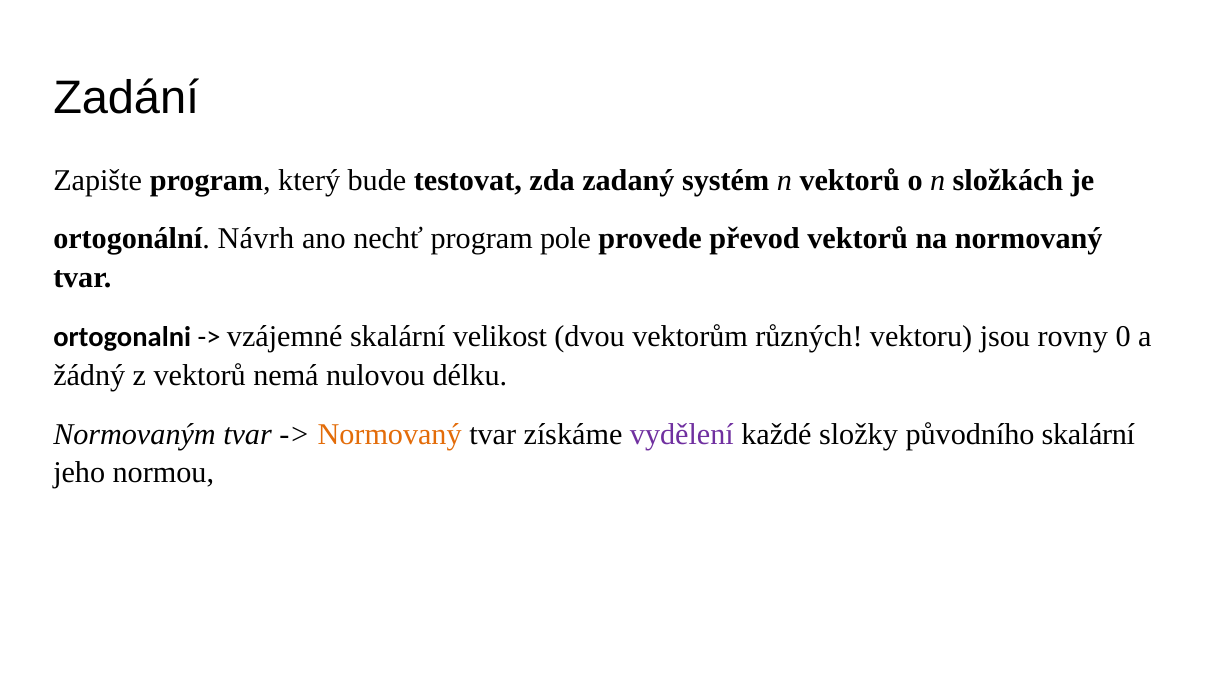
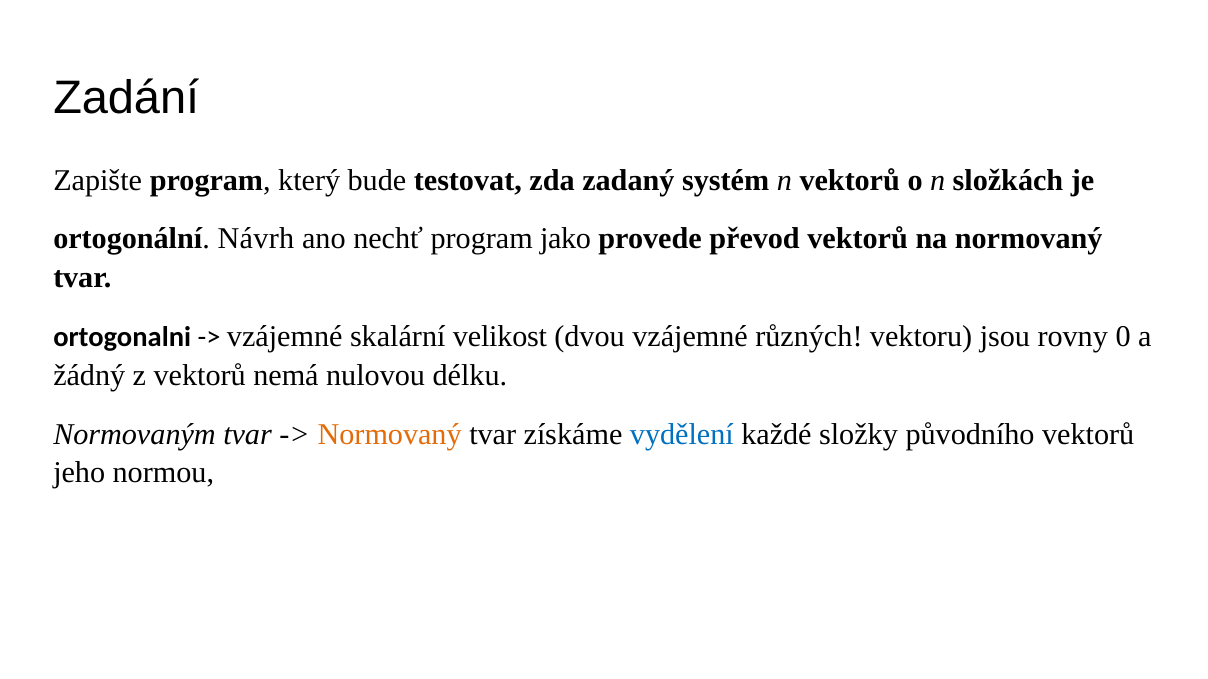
pole: pole -> jako (566, 239)
dvou vektorům: vektorům -> vzájemné (690, 337)
vydělení colour: purple -> blue (682, 435)
původního skalární: skalární -> vektorů (1088, 435)
